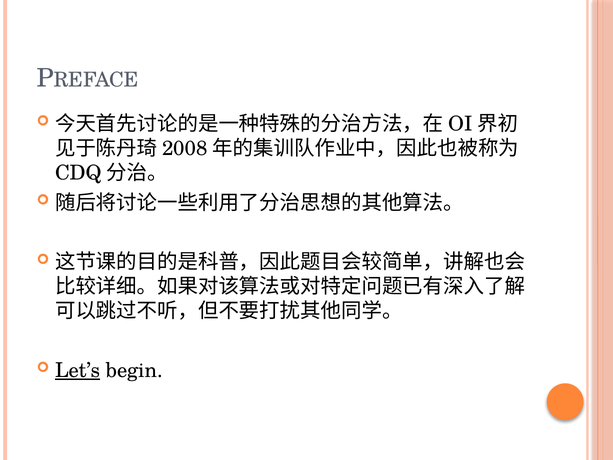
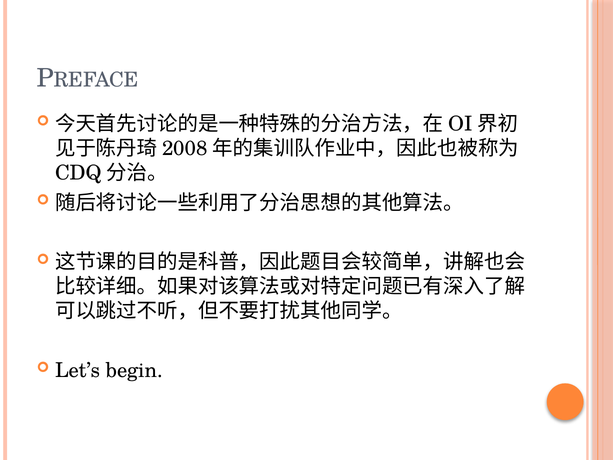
Let’s underline: present -> none (78, 370)
